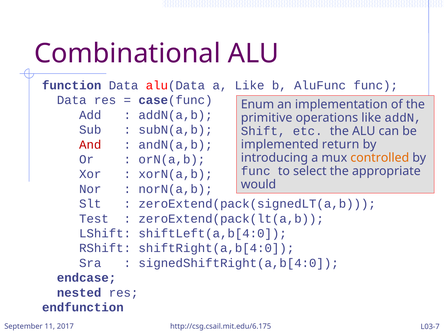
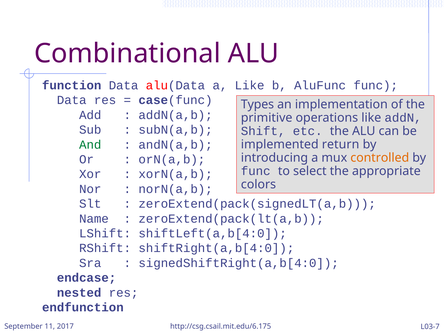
Enum: Enum -> Types (257, 104)
And colour: red -> green (90, 145)
would: would -> colors (258, 184)
Test: Test -> Name (94, 219)
